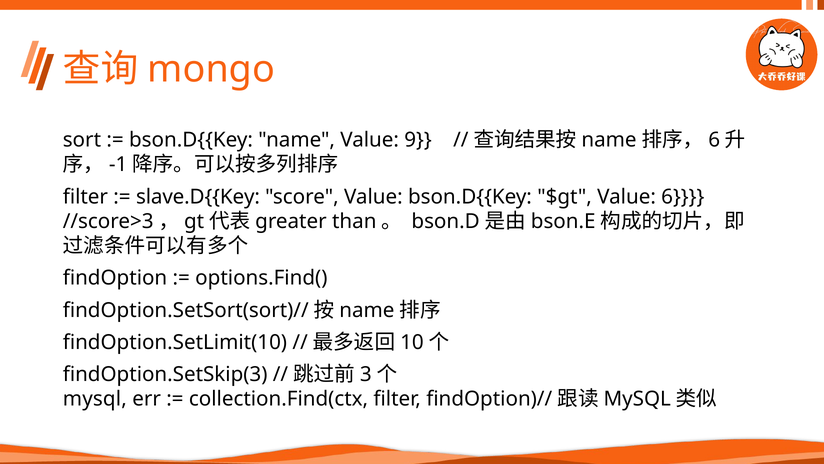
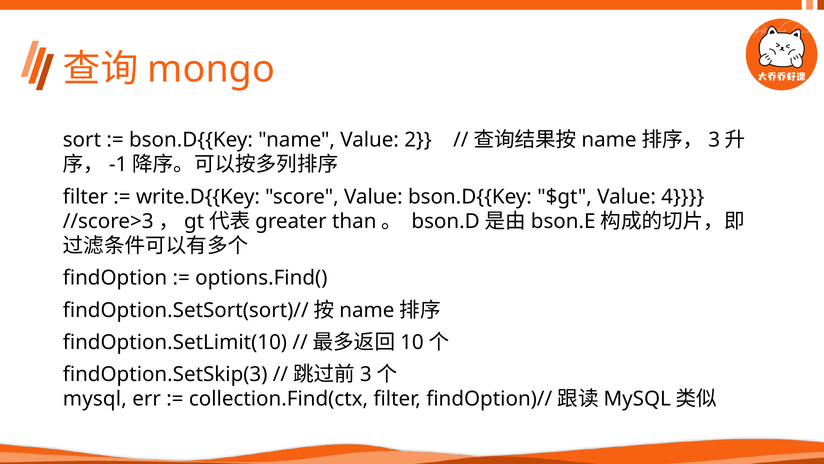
9: 9 -> 2 (418, 140)
6: 6 -> 3 (714, 140)
slave.D{{Key: slave.D{{Key -> write.D{{Key (198, 197)
Value 6: 6 -> 4 (683, 197)
